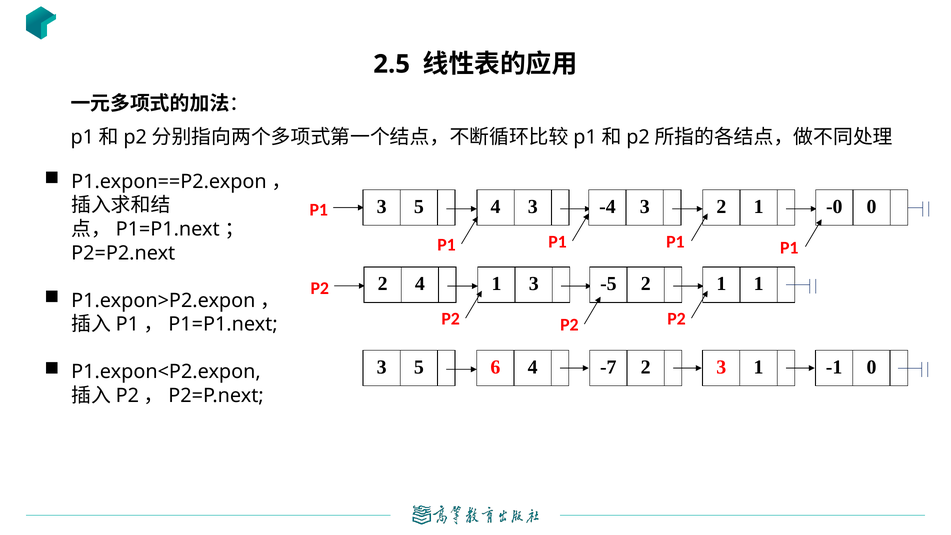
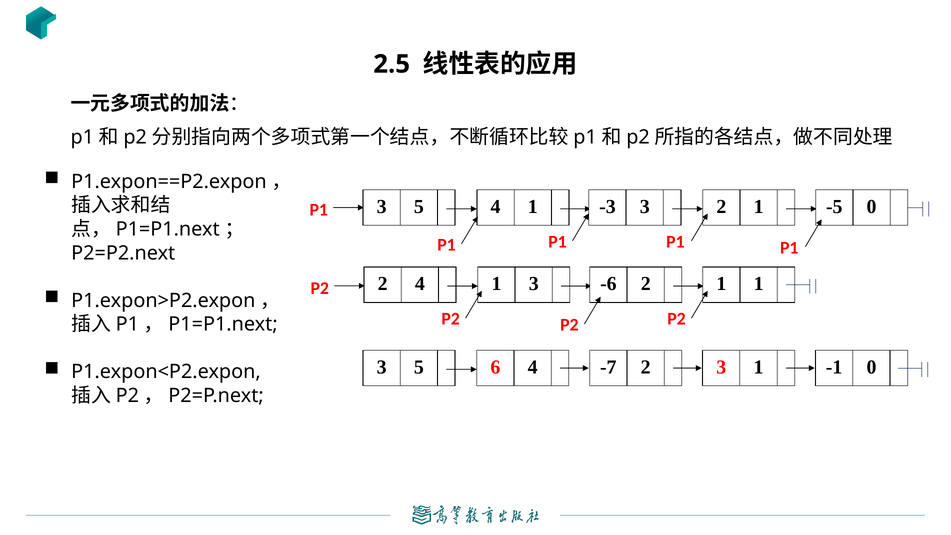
3: 3 -> 1 (533, 206)
-4: -4 -> -3 (607, 206)
-0: -0 -> -5 (834, 206)
-5: -5 -> -6 (608, 284)
